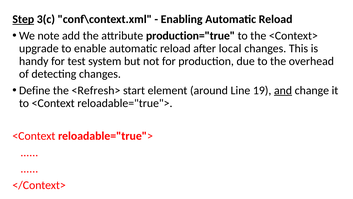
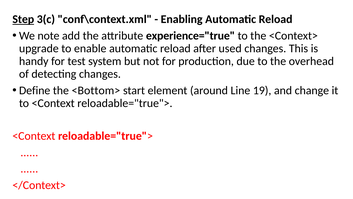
production="true: production="true -> experience="true (190, 36)
local: local -> used (230, 48)
<Refresh>: <Refresh> -> <Bottom> (96, 90)
and underline: present -> none (283, 90)
